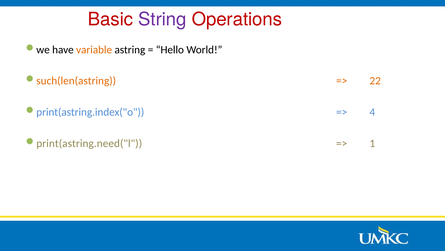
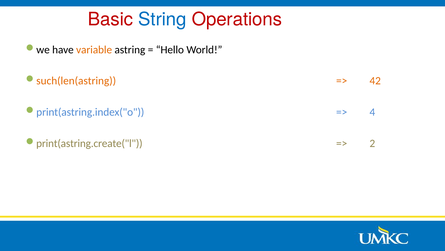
String colour: purple -> blue (162, 19)
22: 22 -> 42 (375, 81)
print(astring.need("l: print(astring.need("l -> print(astring.create("l (89, 143)
1: 1 -> 2 (372, 143)
